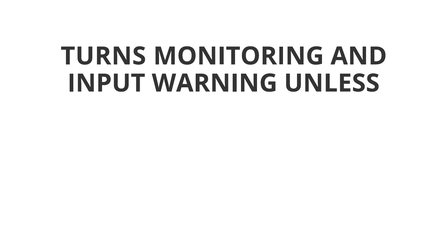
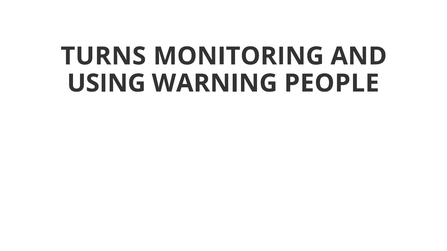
INPUT: INPUT -> USING (106, 83)
UNLESS: UNLESS -> PEOPLE (332, 83)
